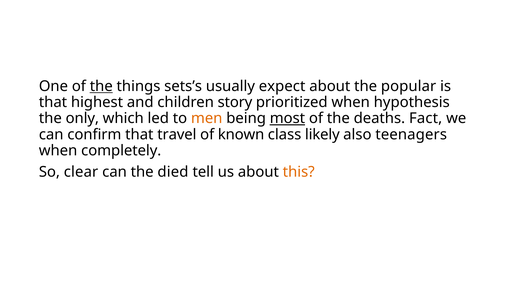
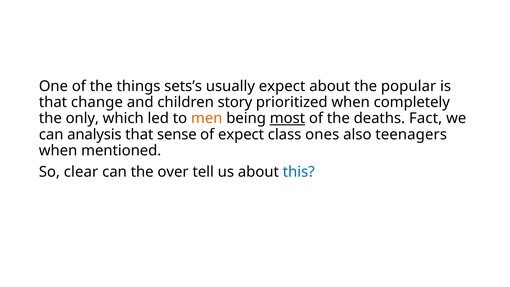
the underline: present -> none (101, 86)
highest: highest -> change (97, 102)
hypothesis: hypothesis -> completely (412, 102)
confirm: confirm -> analysis (94, 134)
travel: travel -> sense (177, 134)
of known: known -> expect (241, 134)
likely: likely -> ones (322, 134)
completely: completely -> mentioned (121, 150)
died: died -> over (173, 172)
this colour: orange -> blue (299, 172)
